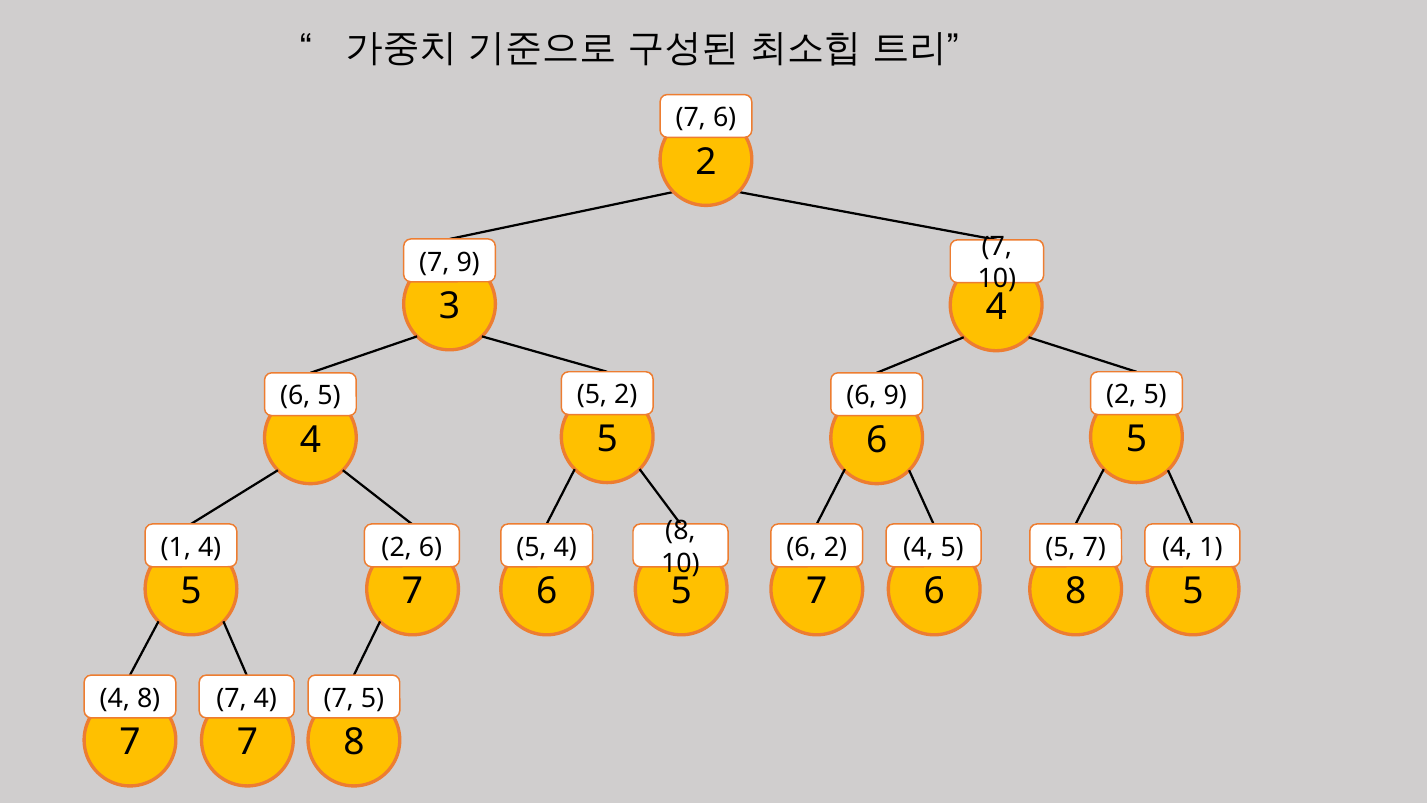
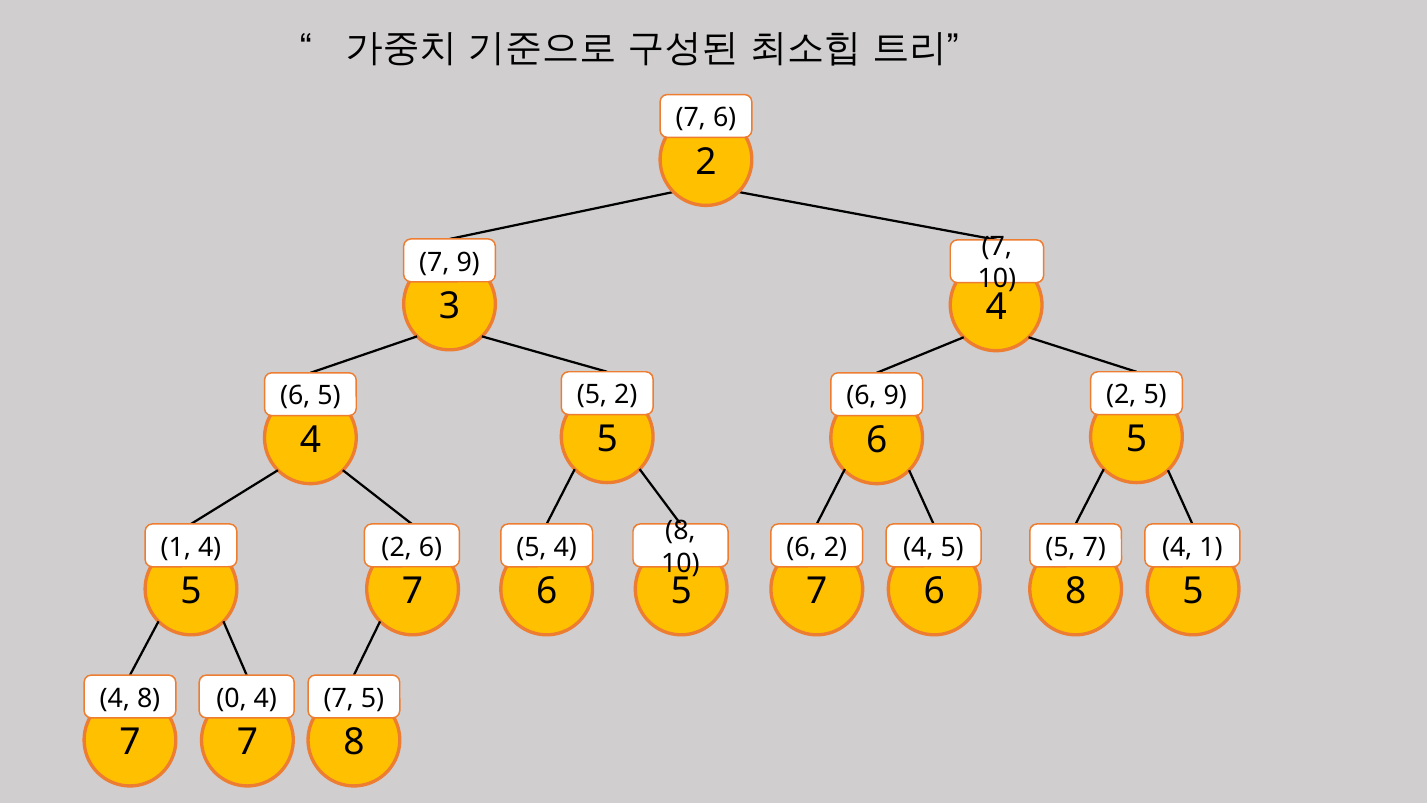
7: 7 -> 0 (232, 698)
